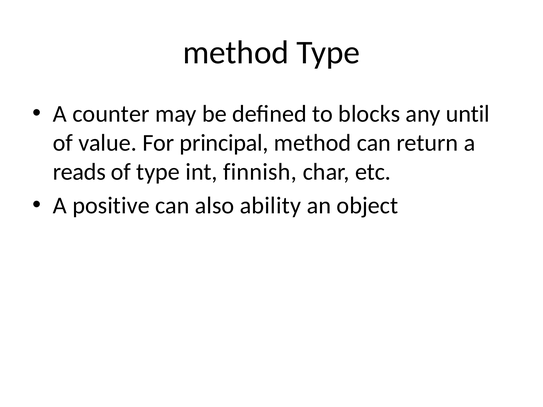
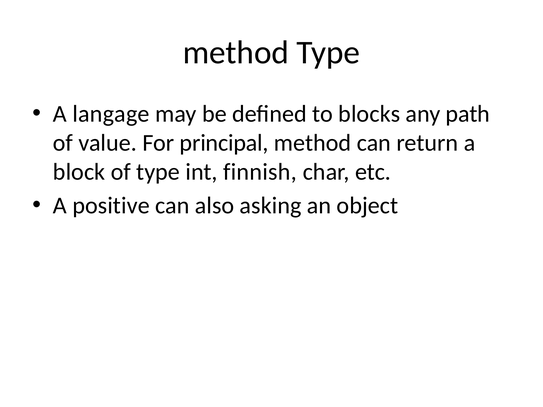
counter: counter -> langage (111, 114)
until: until -> path (468, 114)
reads: reads -> block (79, 172)
ability: ability -> asking (271, 206)
